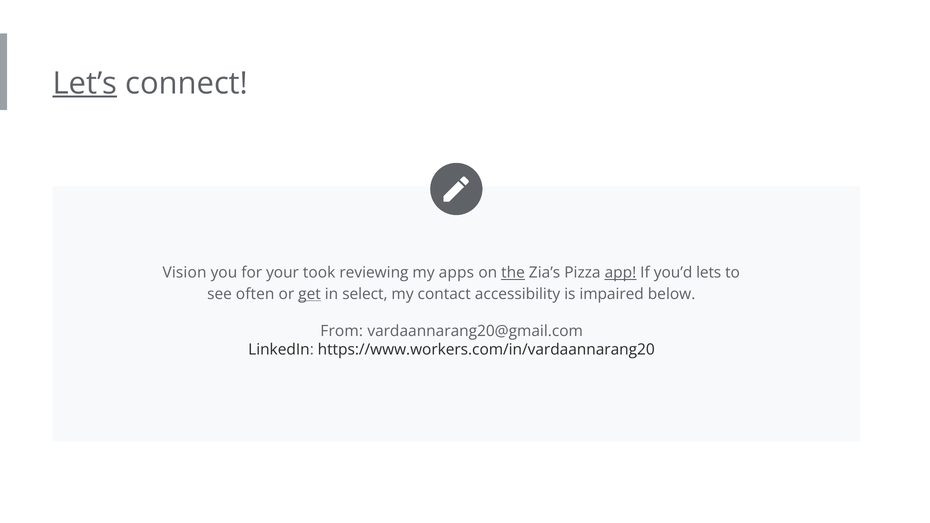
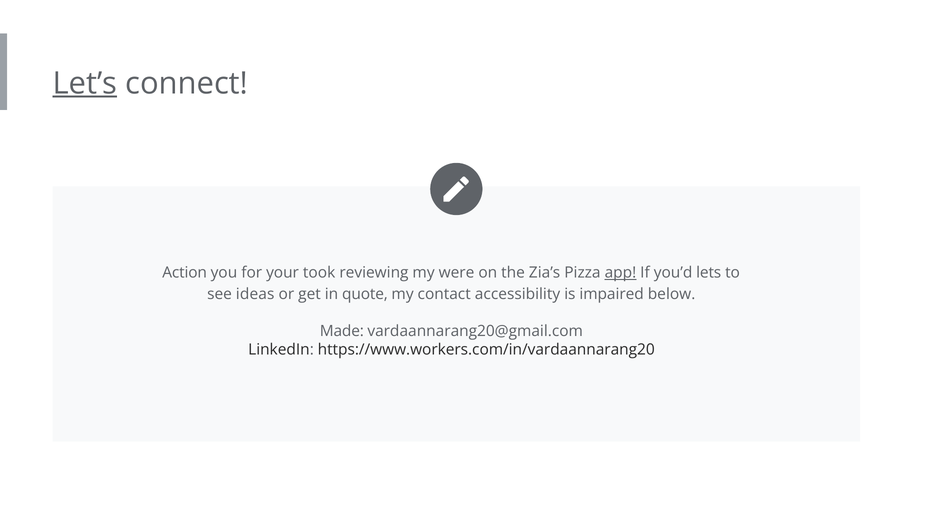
Vision: Vision -> Action (185, 273)
apps: apps -> were (456, 273)
the underline: present -> none (513, 273)
often: often -> ideas (255, 294)
get underline: present -> none (310, 294)
select: select -> quote (365, 294)
From: From -> Made (342, 331)
